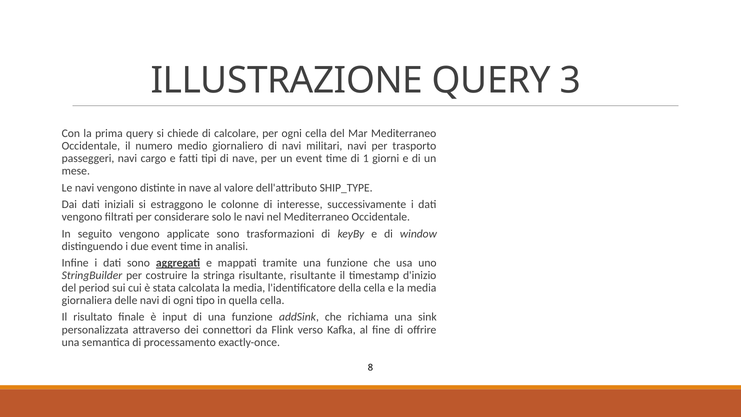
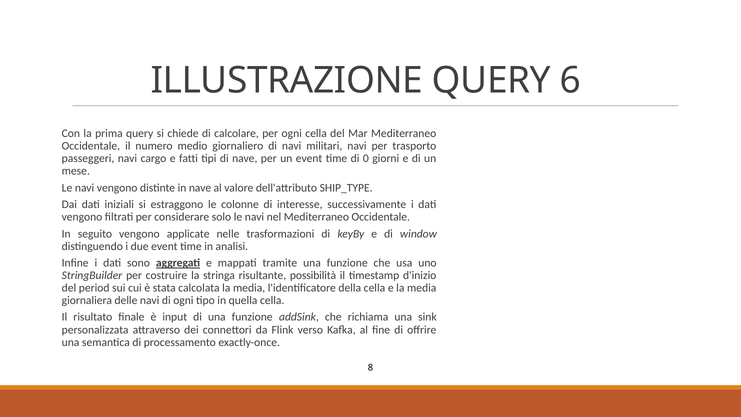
3: 3 -> 6 (570, 80)
1: 1 -> 0 (366, 159)
applicate sono: sono -> nelle (228, 234)
risultante risultante: risultante -> possibilità (313, 275)
